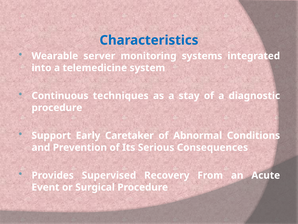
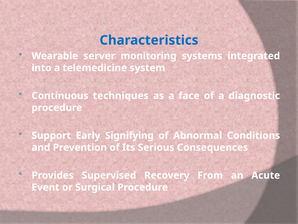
stay: stay -> face (189, 96)
Caretaker: Caretaker -> Signifying (129, 135)
